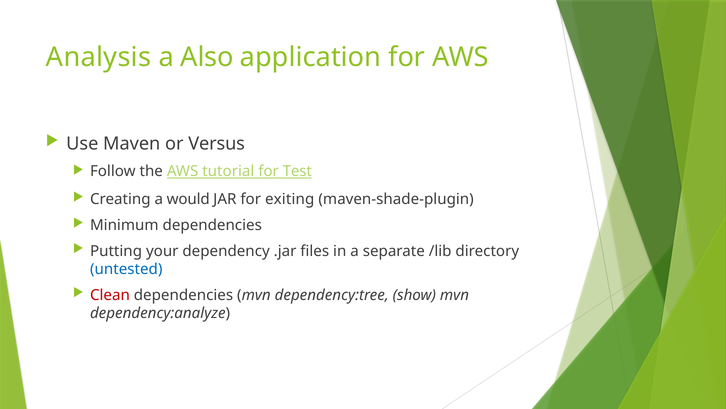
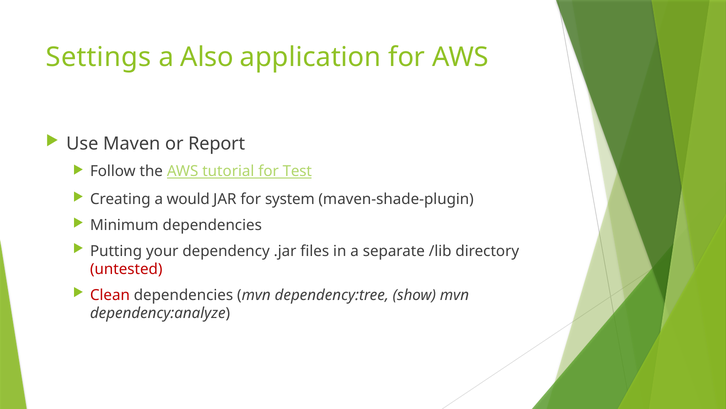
Analysis: Analysis -> Settings (99, 57)
Versus: Versus -> Report (217, 144)
exiting: exiting -> system (290, 199)
untested colour: blue -> red (126, 269)
